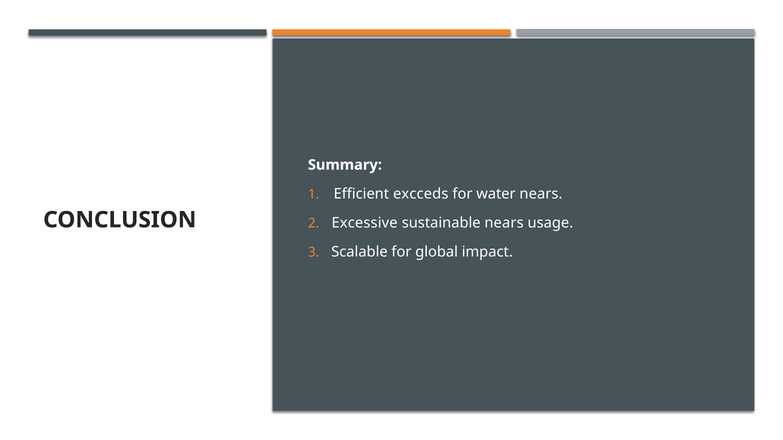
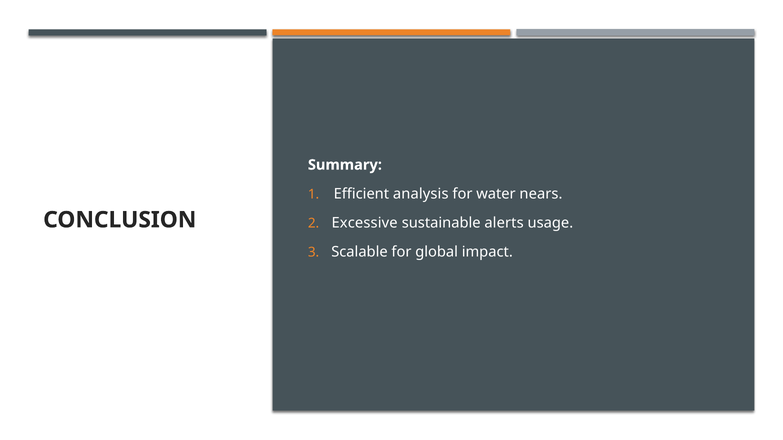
excceds: excceds -> analysis (421, 194)
sustainable nears: nears -> alerts (504, 223)
